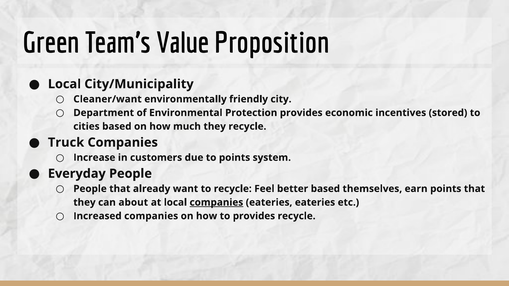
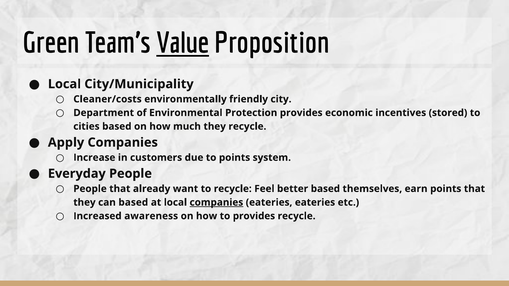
Value underline: none -> present (183, 43)
Cleaner/want: Cleaner/want -> Cleaner/costs (107, 99)
Truck: Truck -> Apply (66, 143)
can about: about -> based (133, 203)
Increased companies: companies -> awareness (151, 216)
